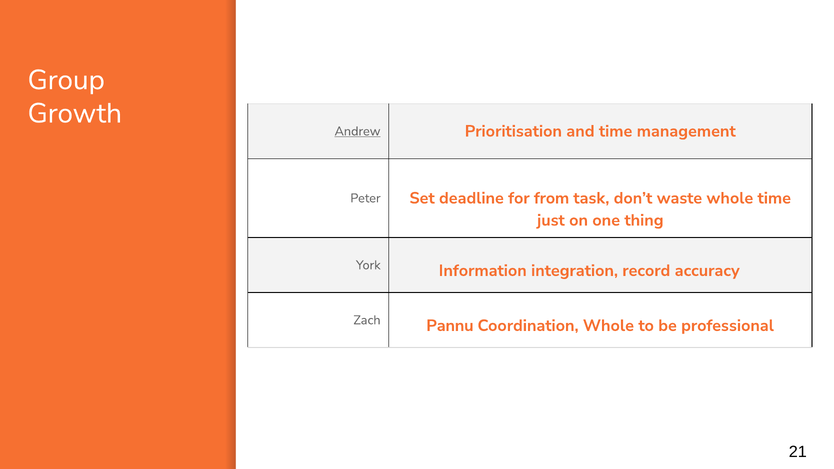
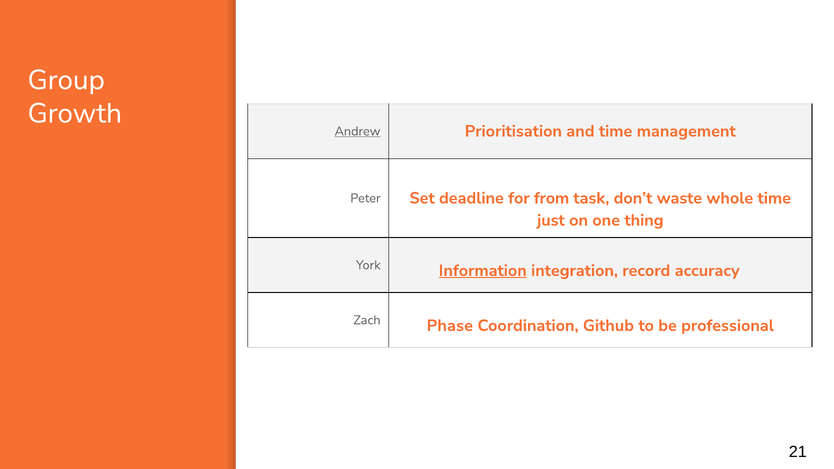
Information underline: none -> present (483, 271)
Pannu: Pannu -> Phase (450, 326)
Coordination Whole: Whole -> Github (608, 326)
